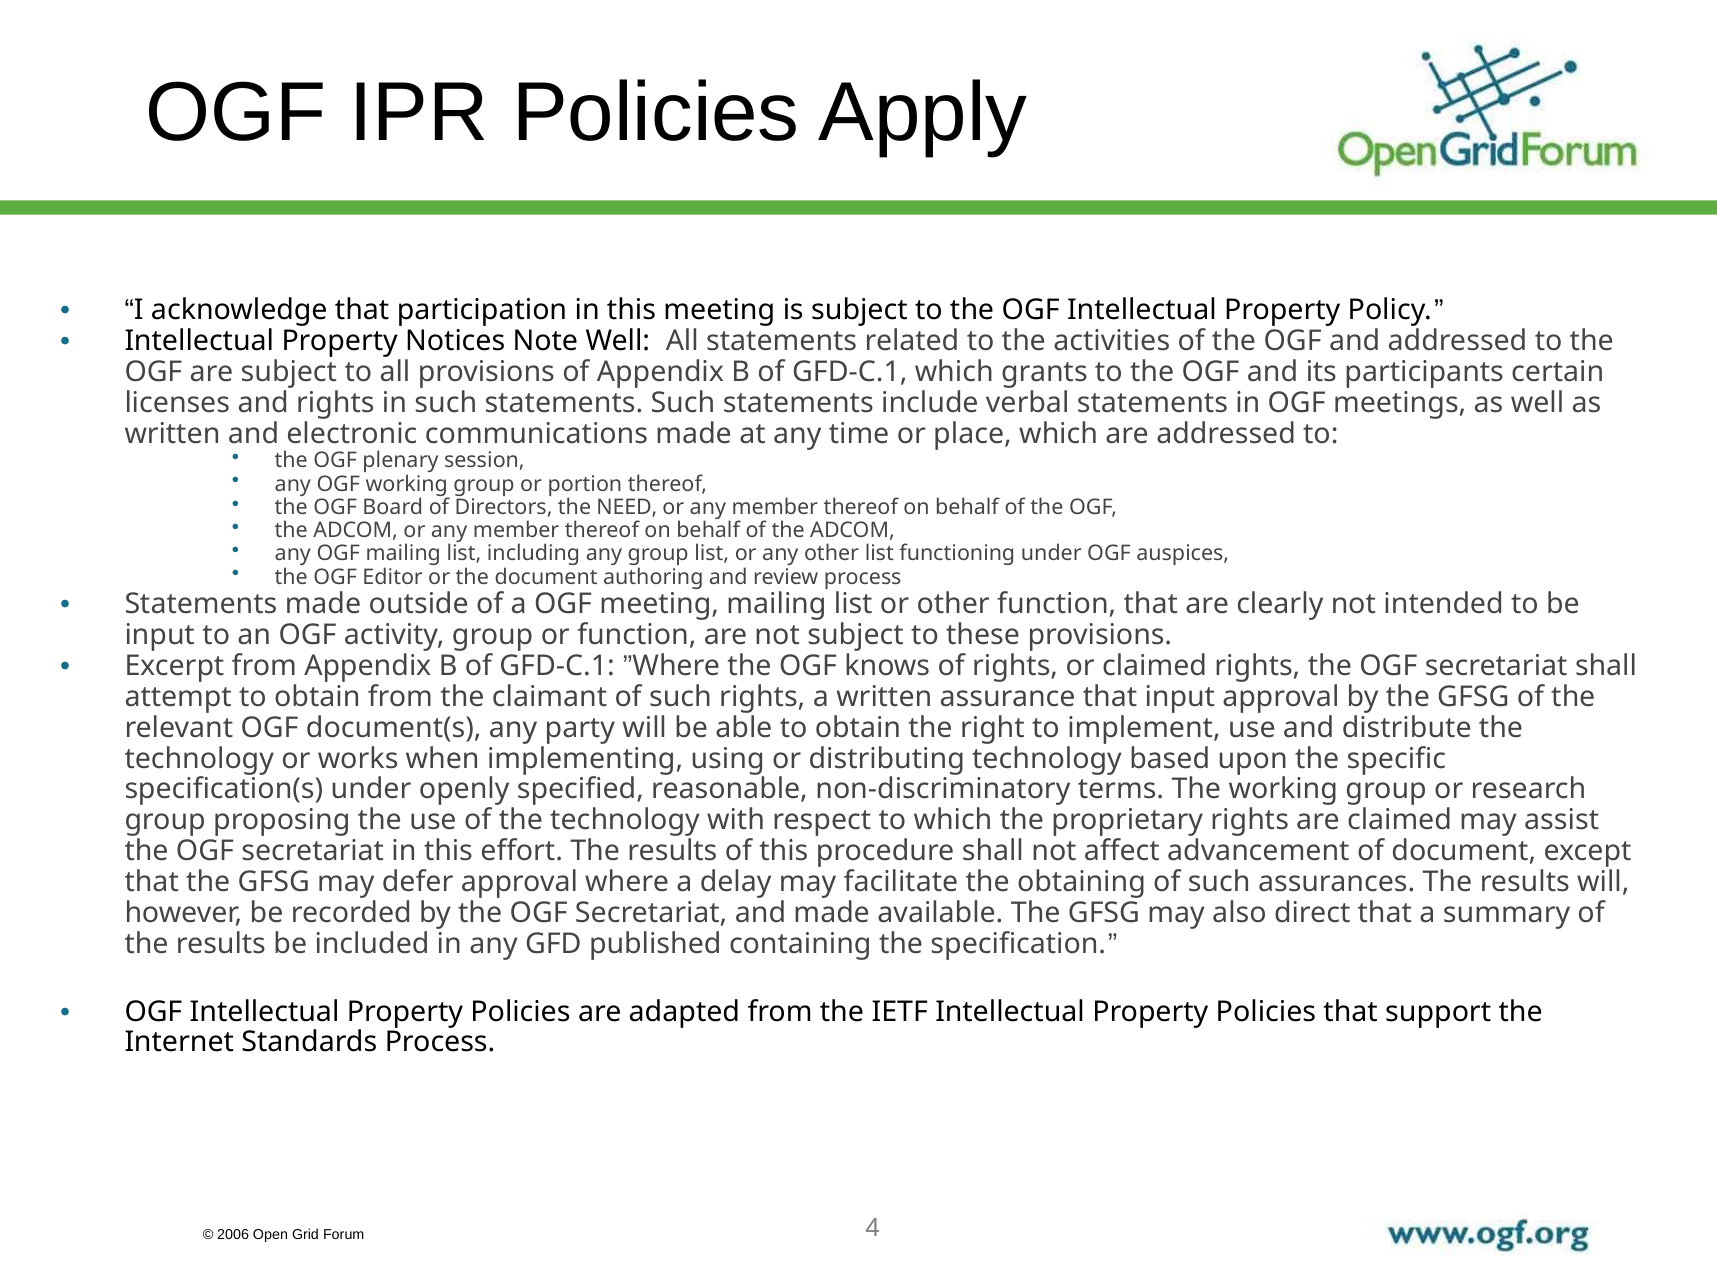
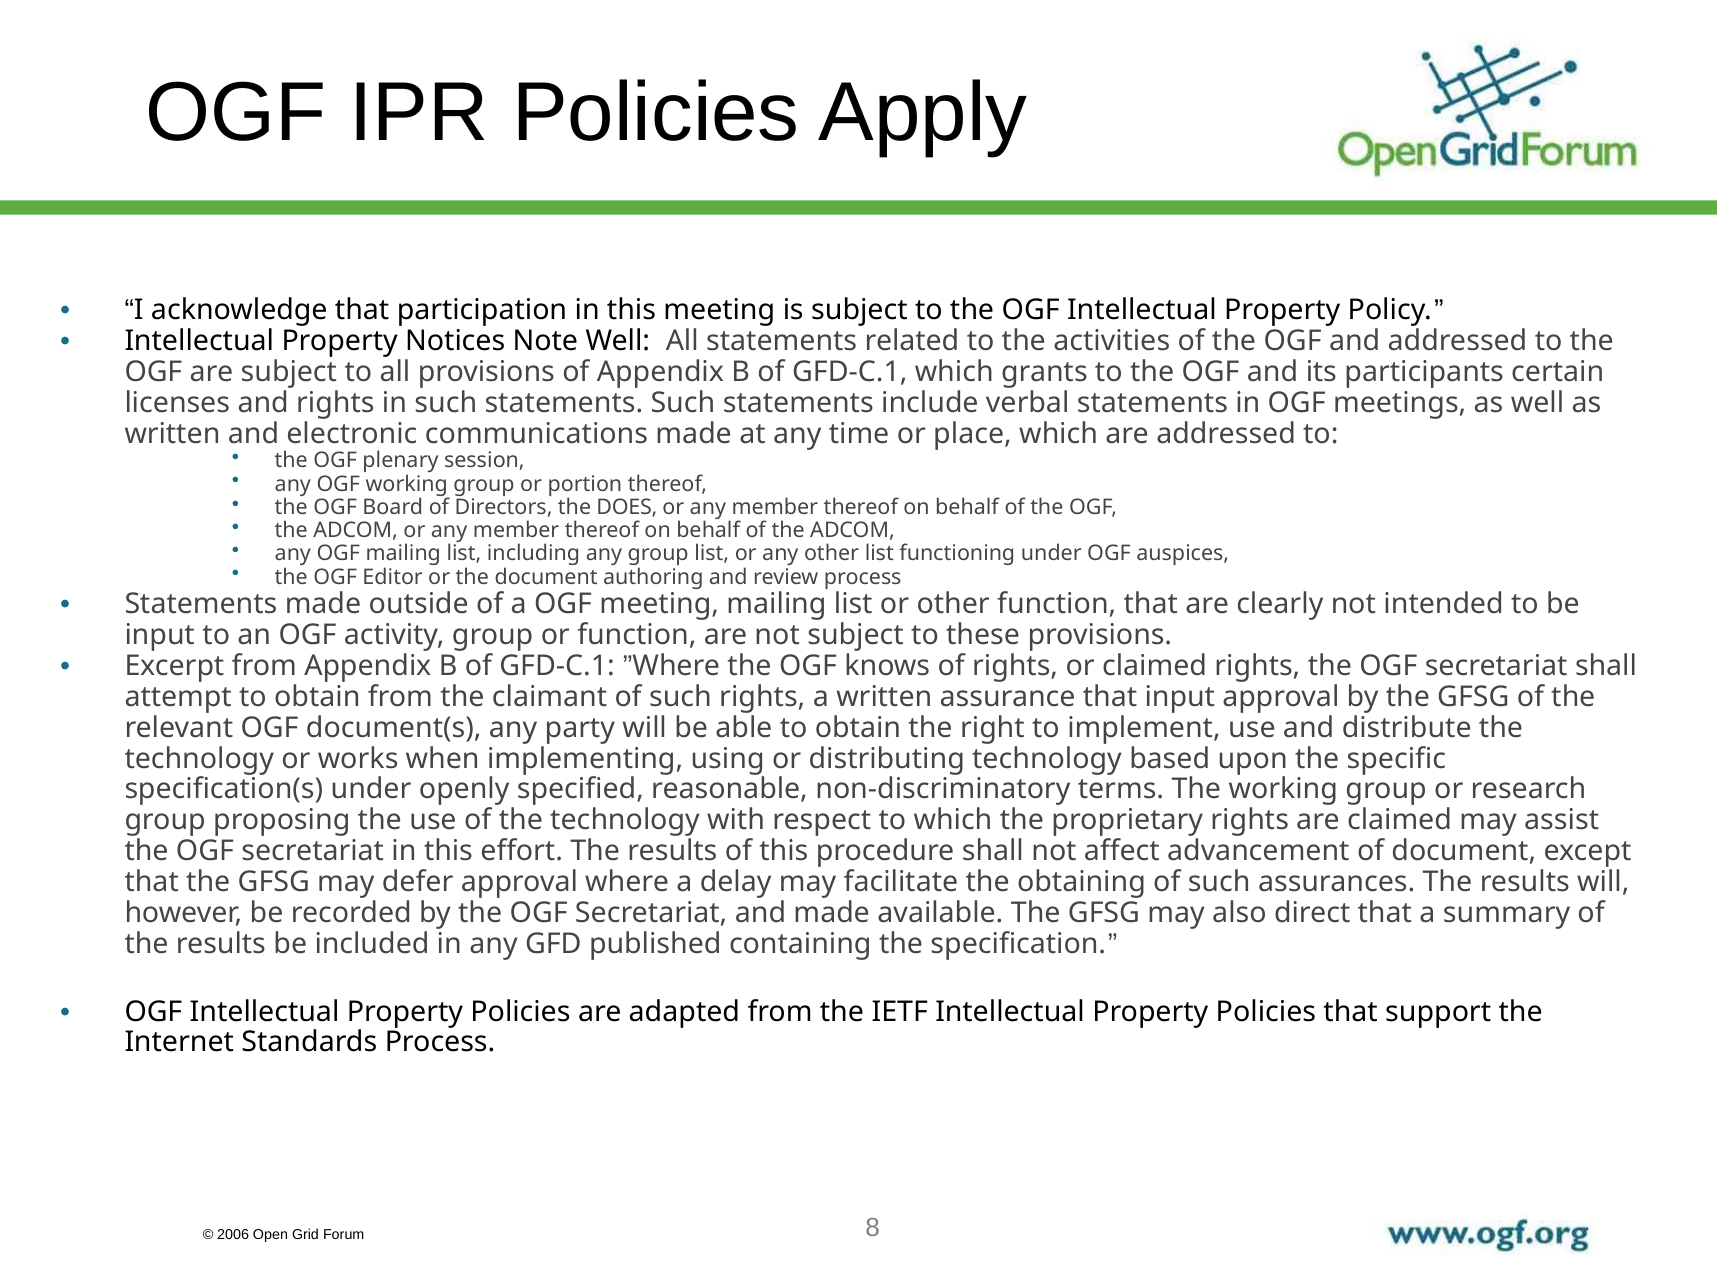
NEED: NEED -> DOES (627, 507)
4: 4 -> 8 (873, 1228)
